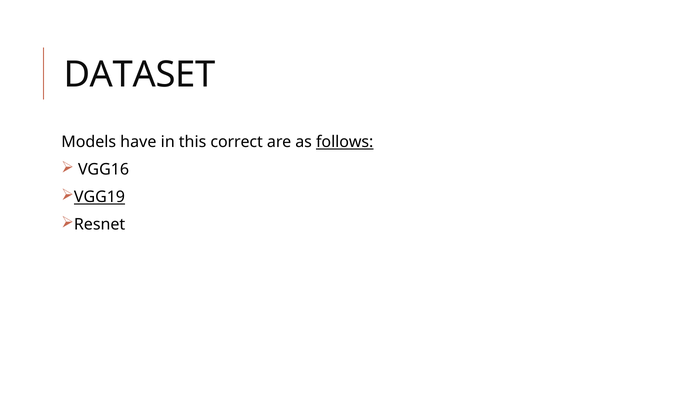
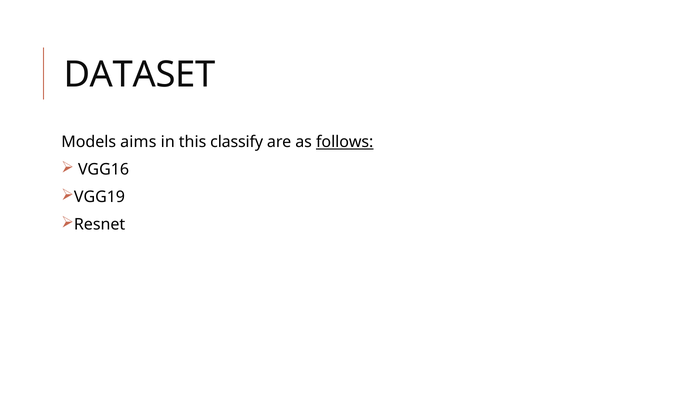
have: have -> aims (138, 142)
correct: correct -> classify (237, 142)
VGG19 underline: present -> none (100, 197)
